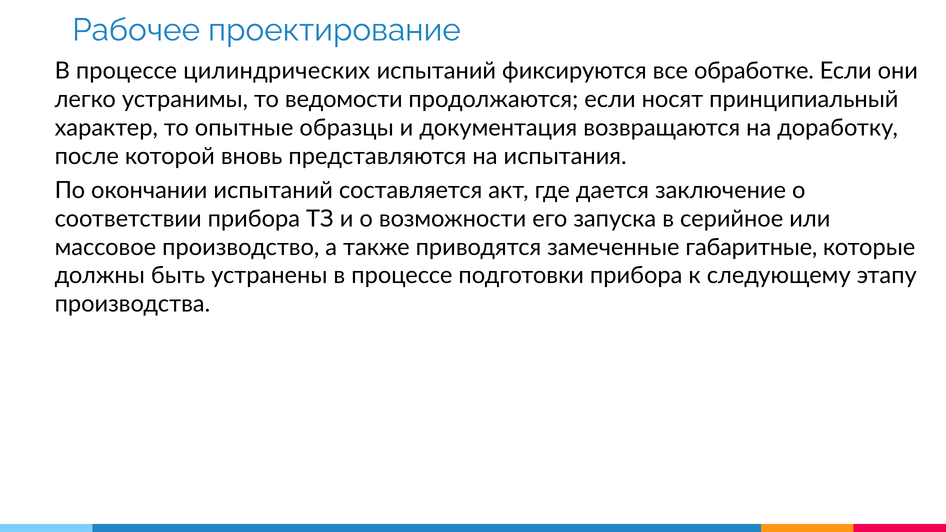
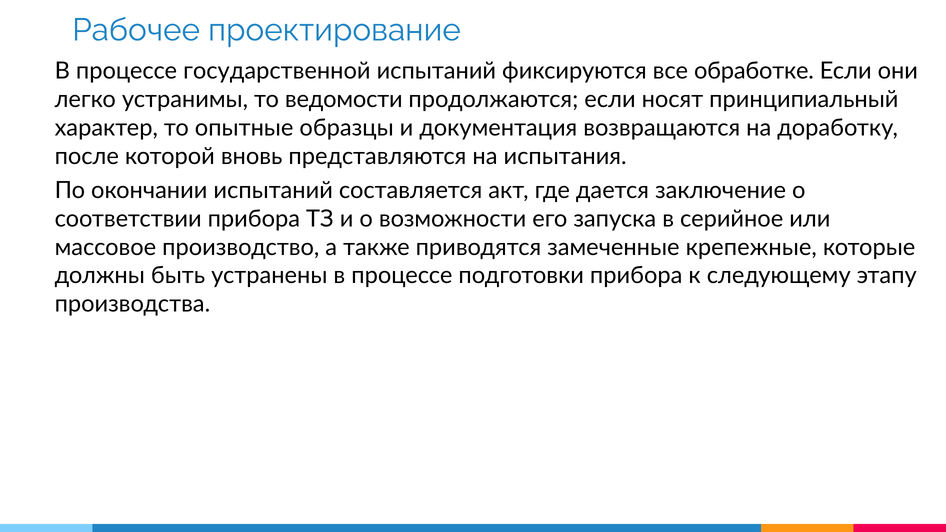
цилиндрических: цилиндрических -> государственной (277, 71)
габаритные: габаритные -> крепежные (751, 247)
